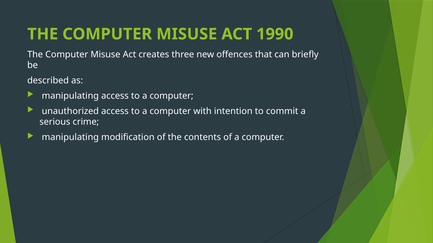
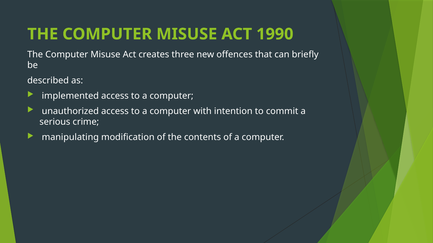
manipulating: manipulating -> implemented (70, 96)
